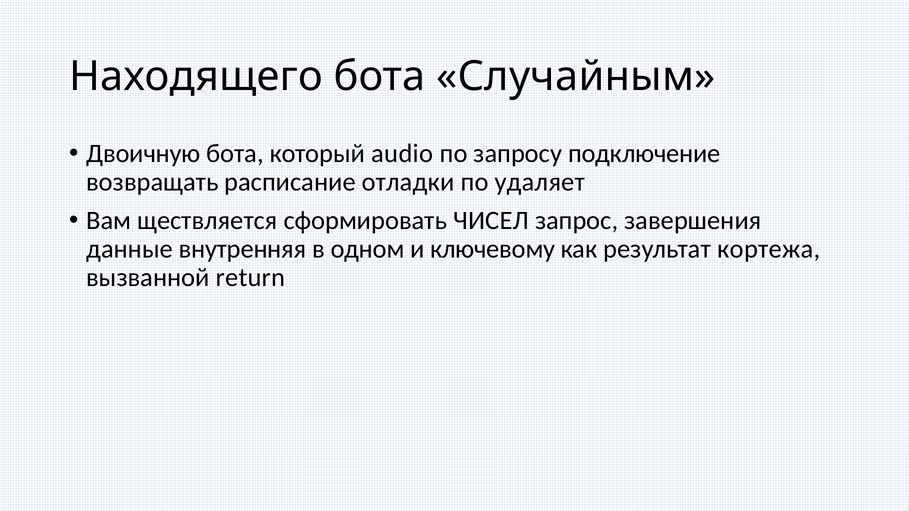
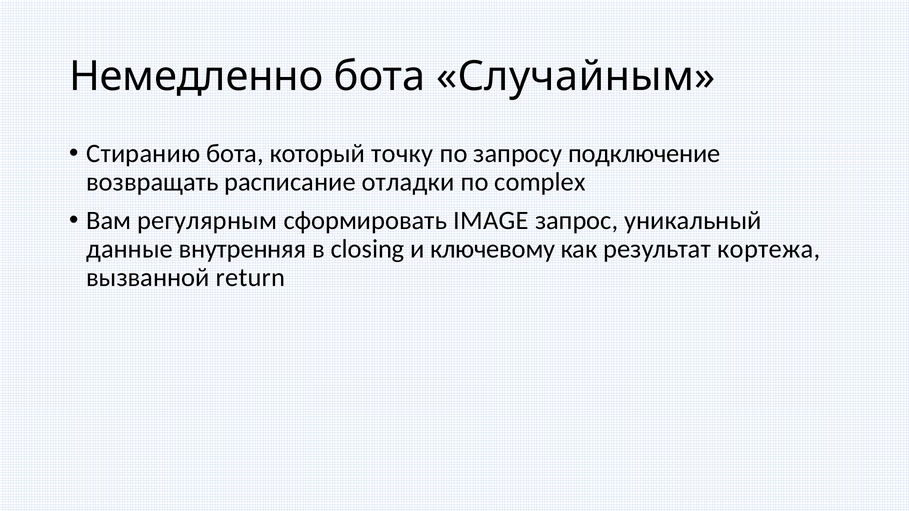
Находящего: Находящего -> Немедленно (196, 76)
Двоичную: Двоичную -> Стиранию (143, 154)
audio: audio -> точку (402, 154)
удаляет: удаляет -> complex (540, 182)
ществляется: ществляется -> регулярным (207, 220)
ЧИСЕЛ: ЧИСЕЛ -> IMAGE (491, 220)
завершения: завершения -> уникальный (693, 220)
одном: одном -> closing (367, 249)
